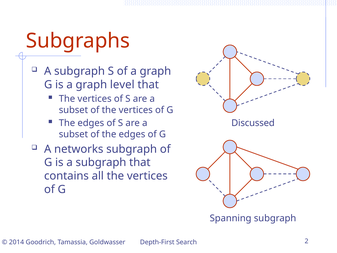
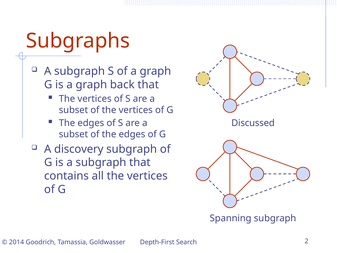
level: level -> back (122, 84)
networks: networks -> discovery (79, 149)
